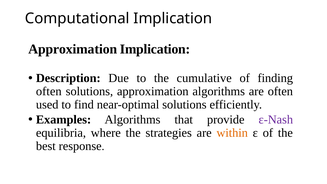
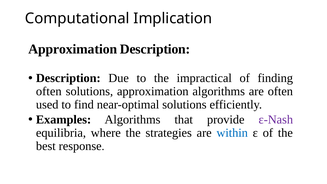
Approximation Implication: Implication -> Description (155, 49)
cumulative: cumulative -> impractical (204, 78)
within colour: orange -> blue (232, 133)
